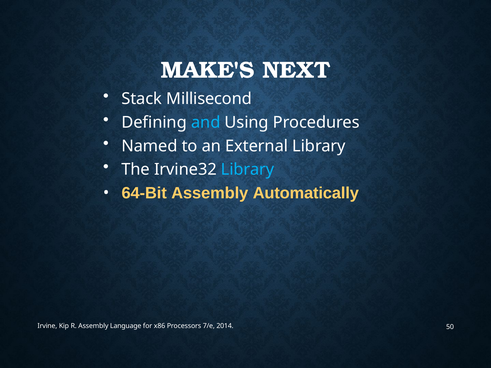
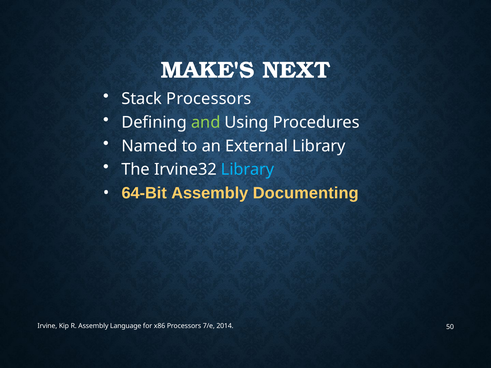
Stack Millisecond: Millisecond -> Processors (209, 99)
and colour: light blue -> light green (206, 122)
Automatically: Automatically -> Documenting (306, 193)
